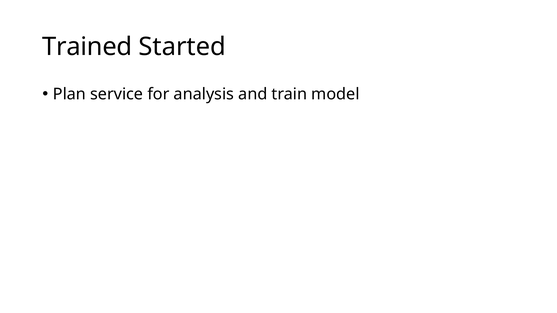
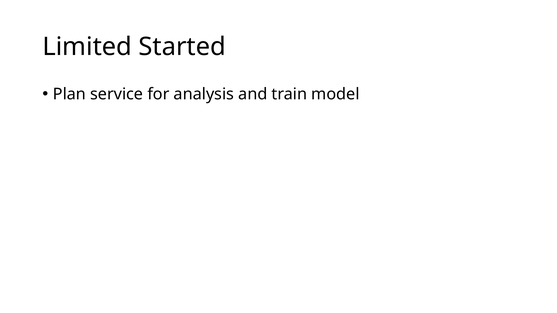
Trained: Trained -> Limited (87, 47)
